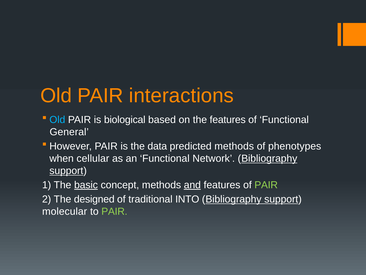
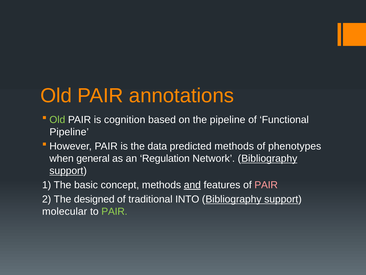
interactions: interactions -> annotations (181, 95)
Old colour: light blue -> light green (57, 120)
biological: biological -> cognition (125, 120)
the features: features -> pipeline (228, 120)
General: General -> Pipeline (69, 132)
cellular: cellular -> general (93, 158)
an Functional: Functional -> Regulation (165, 158)
basic underline: present -> none (86, 185)
PAIR colour: light green -> pink (266, 185)
